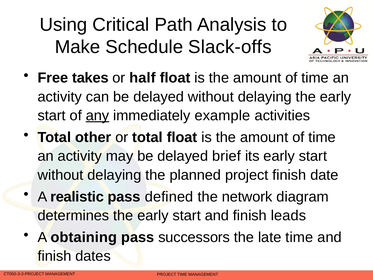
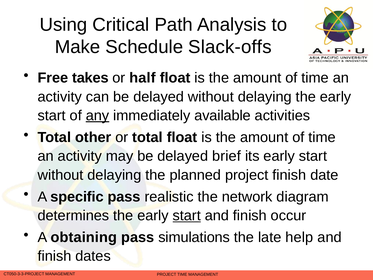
example: example -> available (223, 115)
realistic: realistic -> specific (77, 197)
defined: defined -> realistic (169, 197)
start underline: none -> present (187, 215)
leads: leads -> occur (288, 215)
successors: successors -> simulations (194, 237)
late time: time -> help (299, 237)
